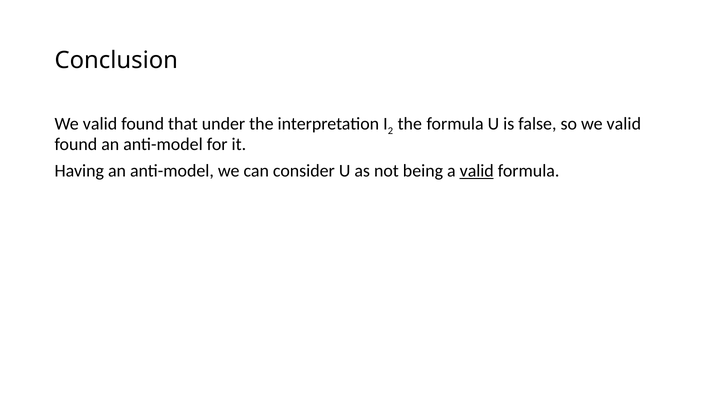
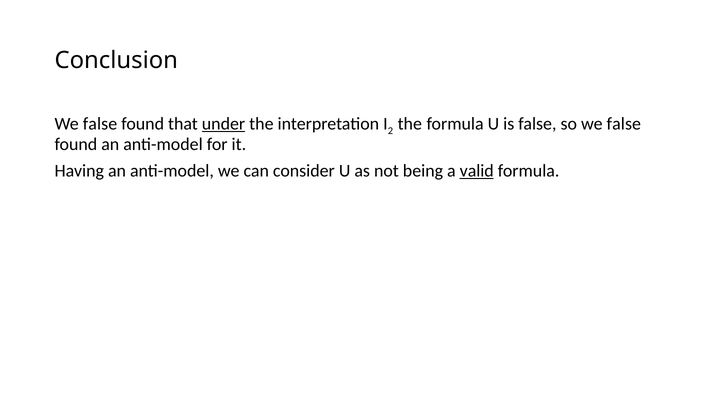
valid: valid -> false (100, 124)
under underline: none -> present (224, 124)
so we valid: valid -> false (624, 124)
